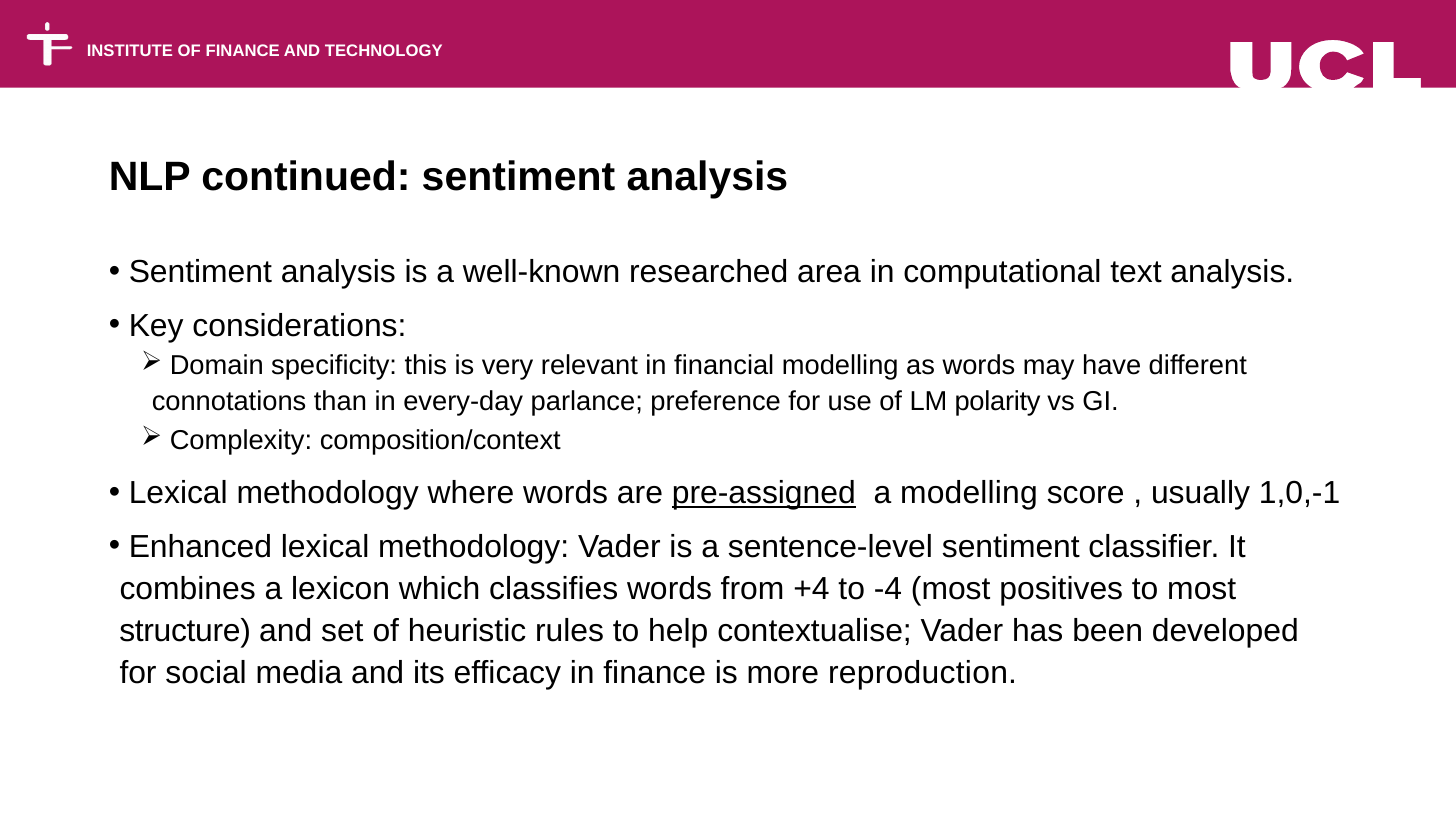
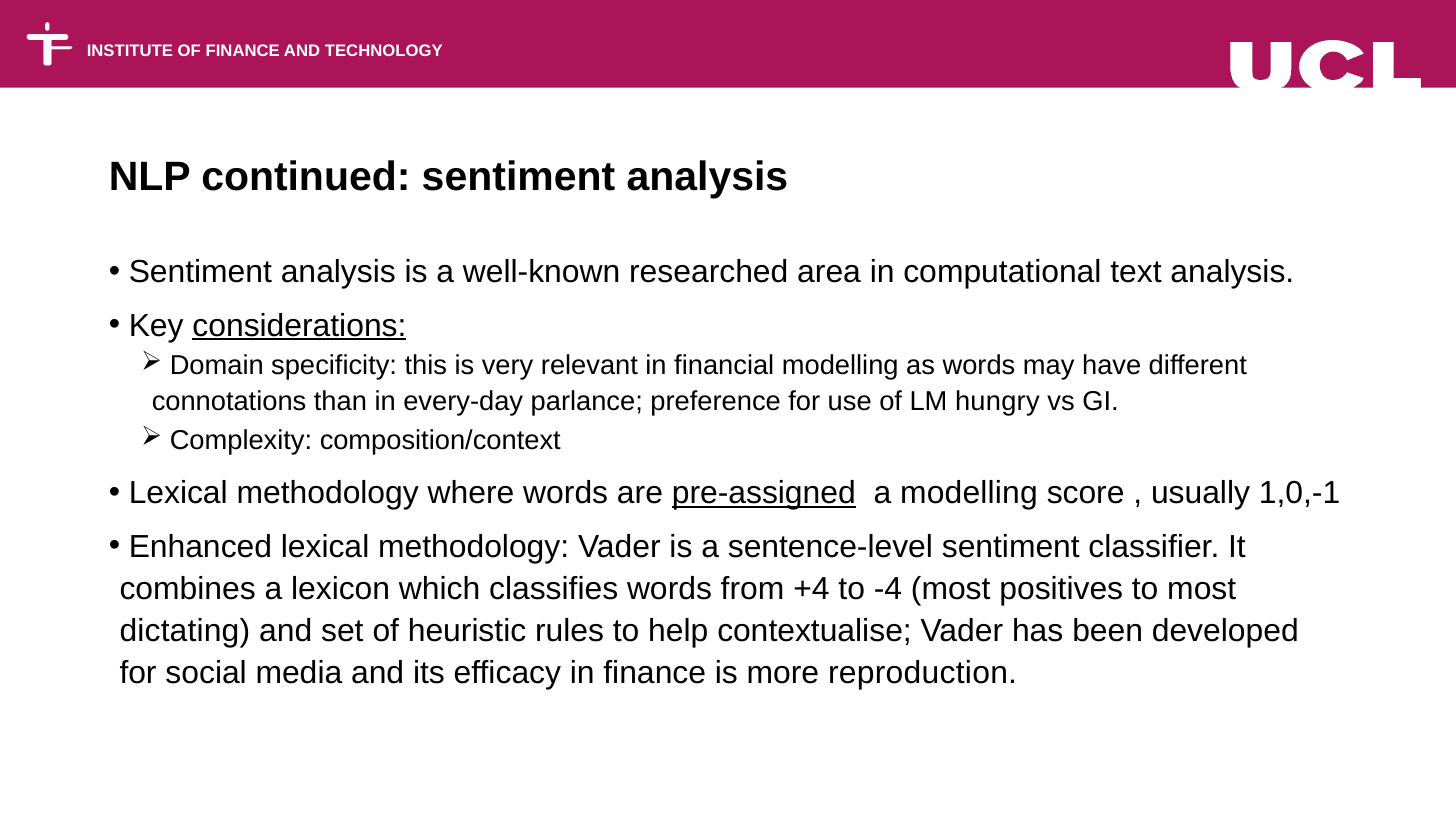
considerations underline: none -> present (299, 326)
polarity: polarity -> hungry (997, 402)
structure: structure -> dictating (185, 631)
